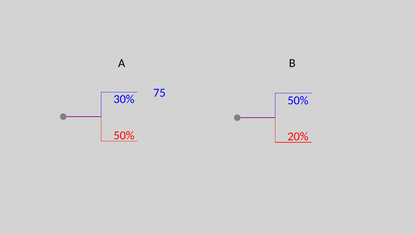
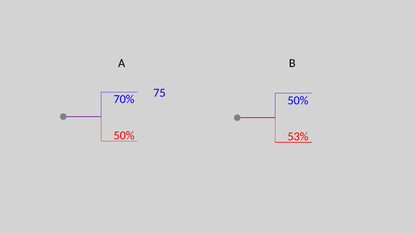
30%: 30% -> 70% (124, 99)
20%: 20% -> 53% (298, 136)
